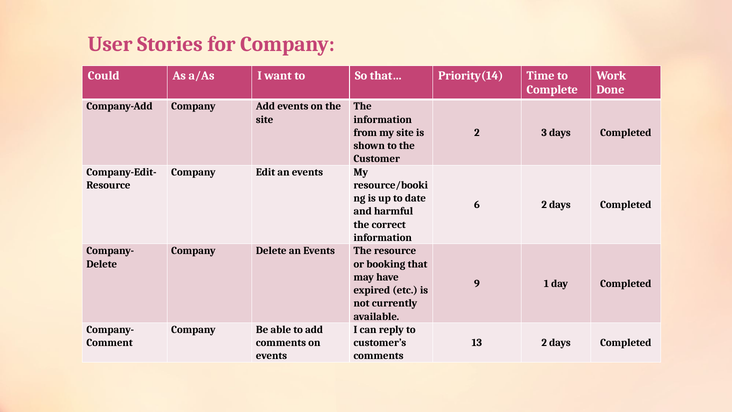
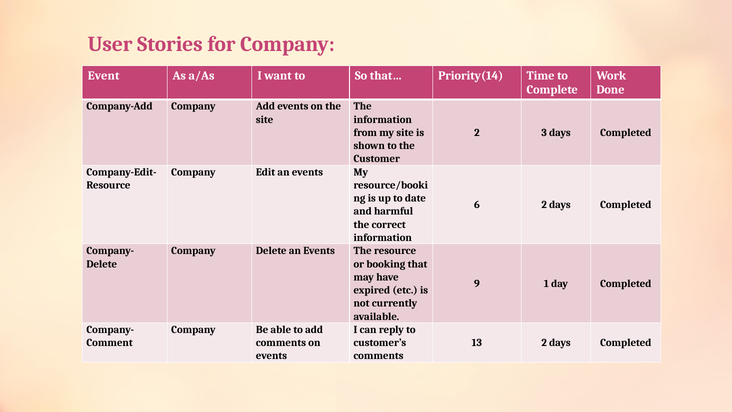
Could: Could -> Event (104, 76)
